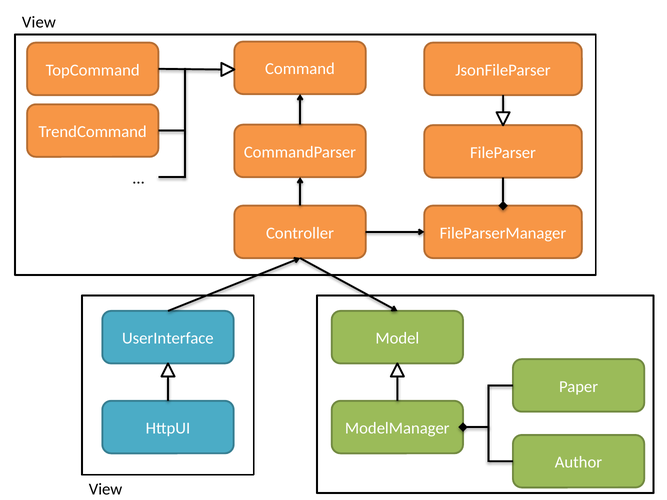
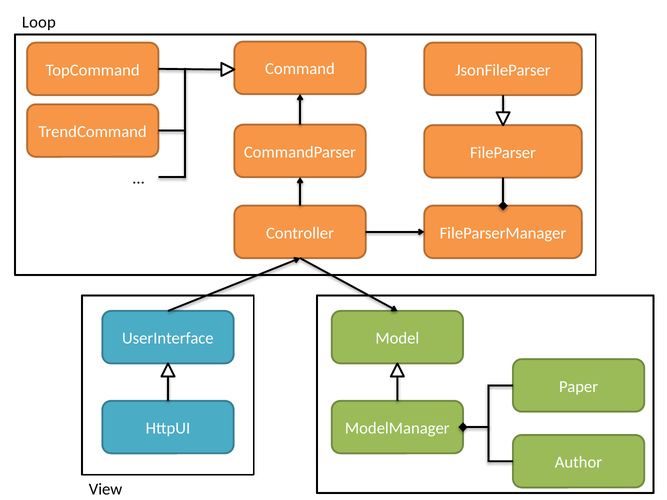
View: View -> Loop (39, 22)
